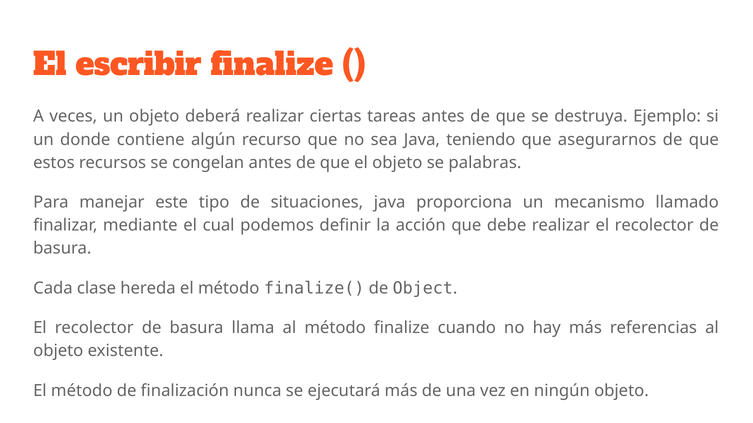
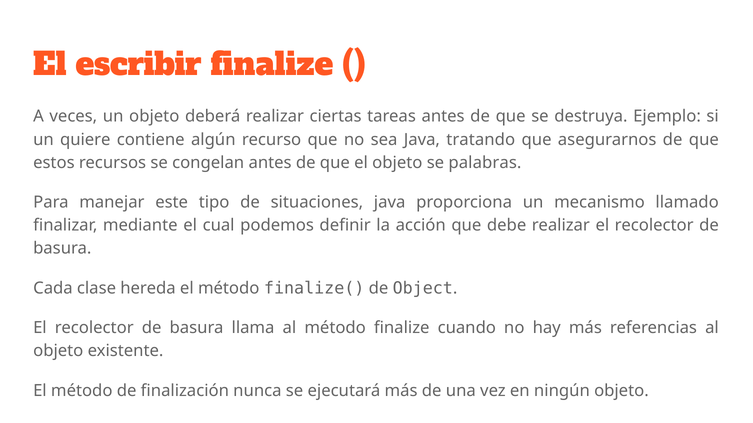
donde: donde -> quiere (85, 140)
teniendo: teniendo -> tratando (481, 140)
